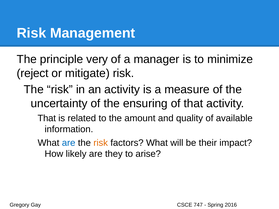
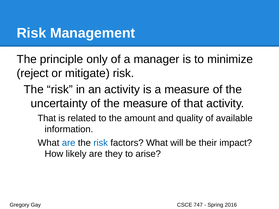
very: very -> only (97, 59)
the ensuring: ensuring -> measure (145, 104)
risk colour: orange -> blue (101, 143)
